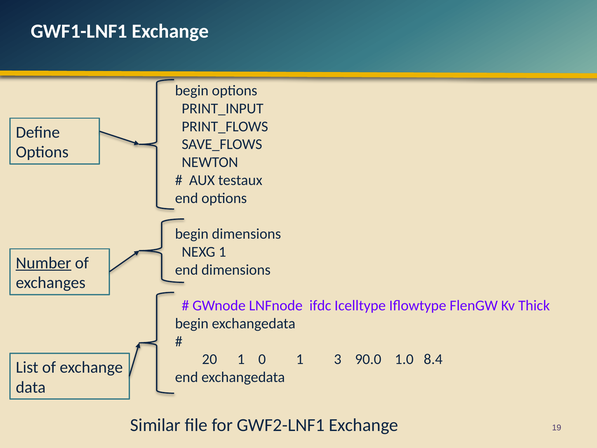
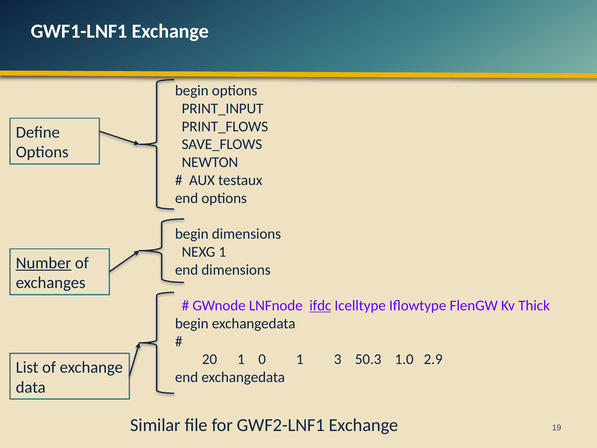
ifdc underline: none -> present (320, 305)
90.0: 90.0 -> 50.3 (368, 359)
8.4: 8.4 -> 2.9 (433, 359)
